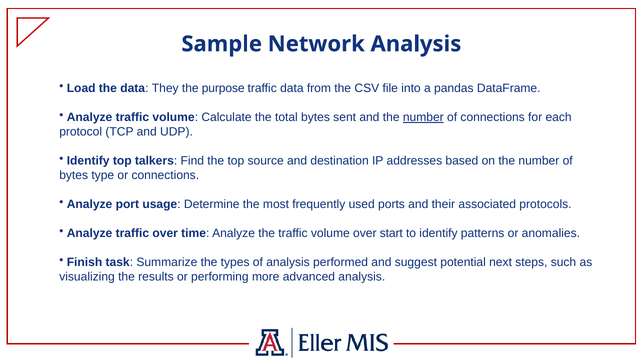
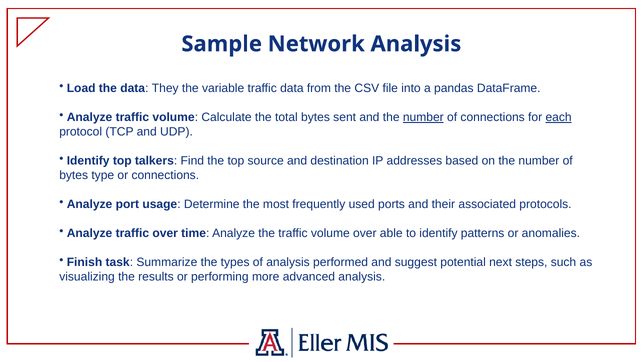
purpose: purpose -> variable (223, 88)
each underline: none -> present (559, 117)
start: start -> able (391, 233)
